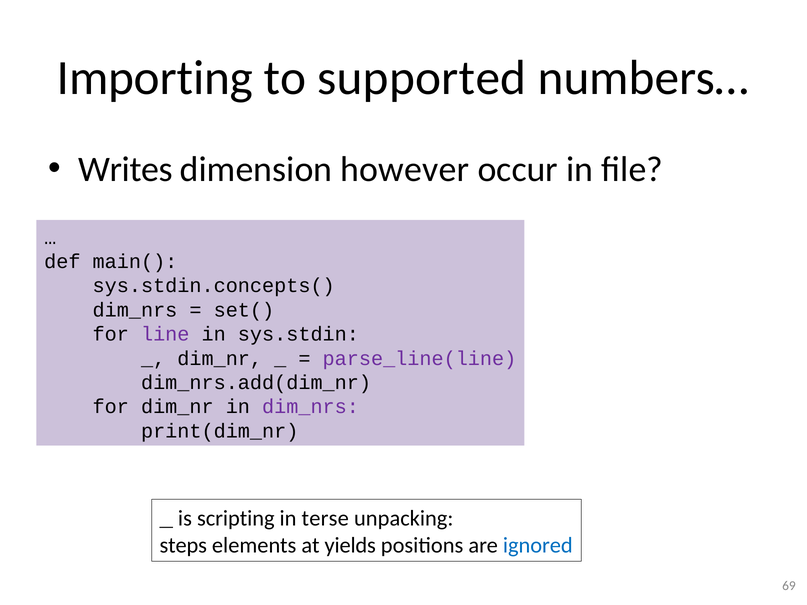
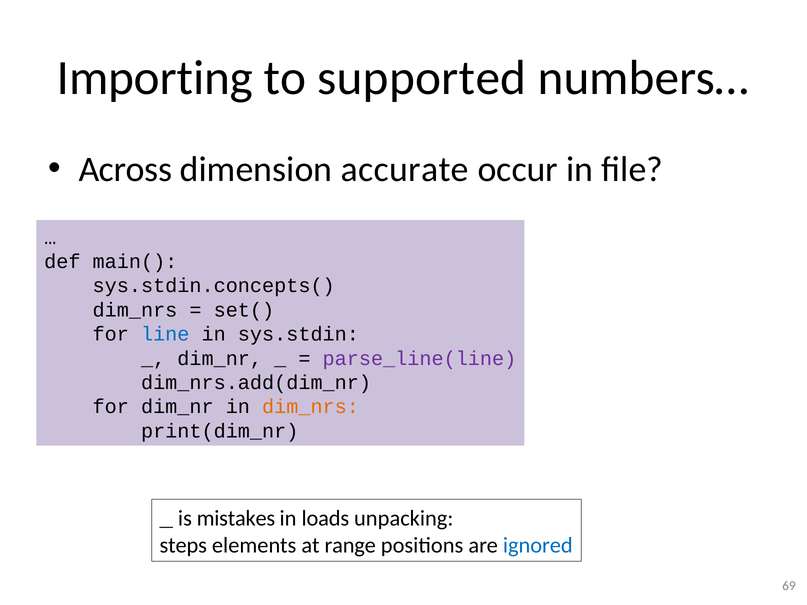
Writes: Writes -> Across (125, 169)
however: however -> accurate (405, 169)
line colour: purple -> blue (165, 334)
dim_nrs colour: purple -> orange (311, 407)
scripting: scripting -> mistakes (236, 519)
terse: terse -> loads (325, 519)
yields: yields -> range (350, 546)
